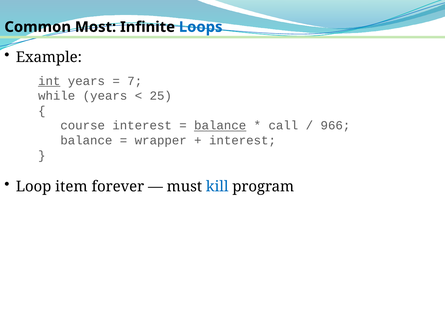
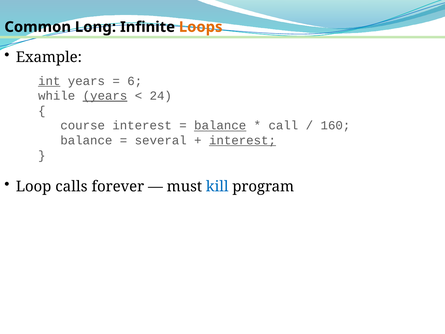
Most: Most -> Long (95, 27)
Loops colour: blue -> orange (201, 27)
7: 7 -> 6 (135, 81)
years underline: none -> present (105, 96)
25: 25 -> 24 (161, 96)
966: 966 -> 160 (335, 125)
wrapper: wrapper -> several (161, 140)
interest underline: none -> present (243, 140)
item: item -> calls (71, 186)
